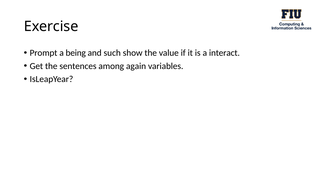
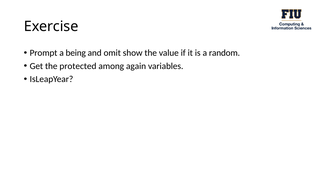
such: such -> omit (112, 53)
interact: interact -> random (224, 53)
sentences: sentences -> protected (78, 66)
